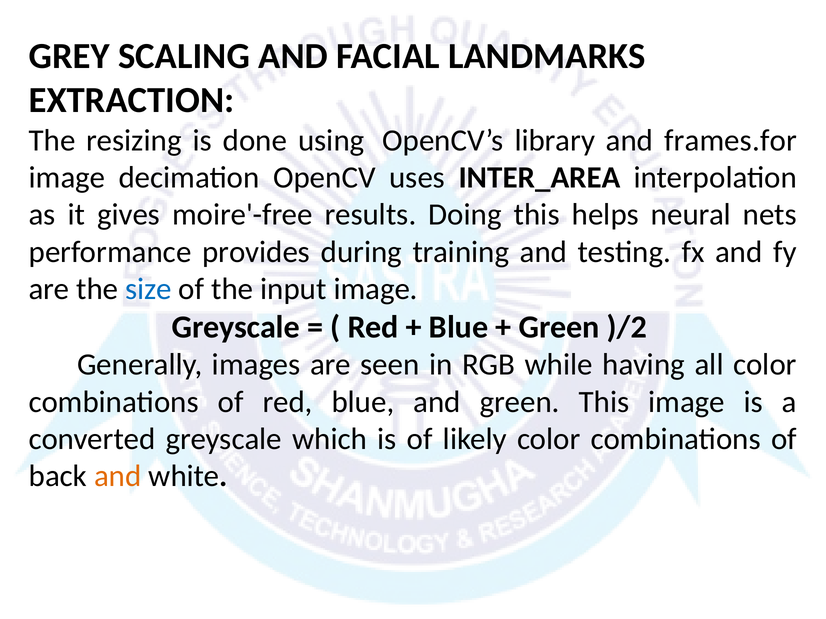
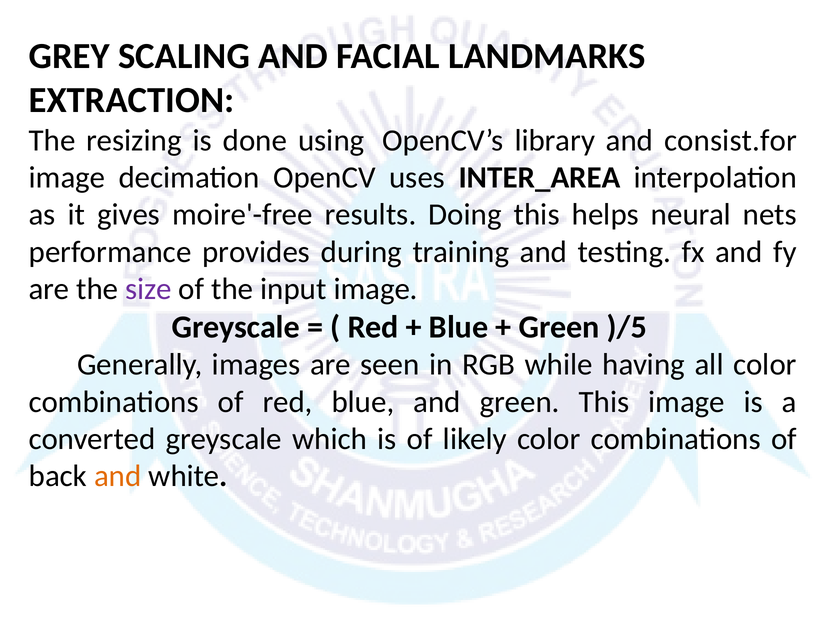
frames.for: frames.for -> consist.for (731, 140)
size colour: blue -> purple (149, 289)
)/2: )/2 -> )/5 (627, 327)
